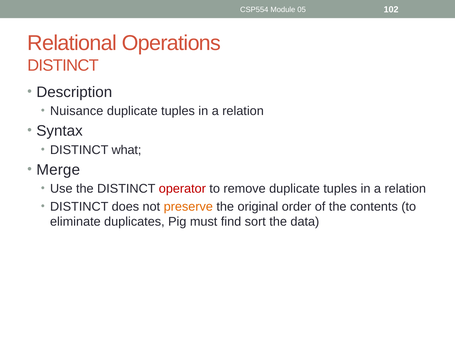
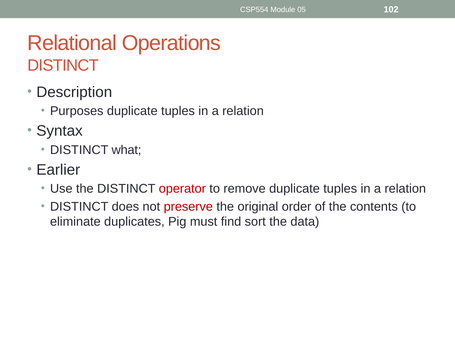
Nuisance: Nuisance -> Purposes (77, 111)
Merge: Merge -> Earlier (58, 170)
preserve colour: orange -> red (188, 207)
